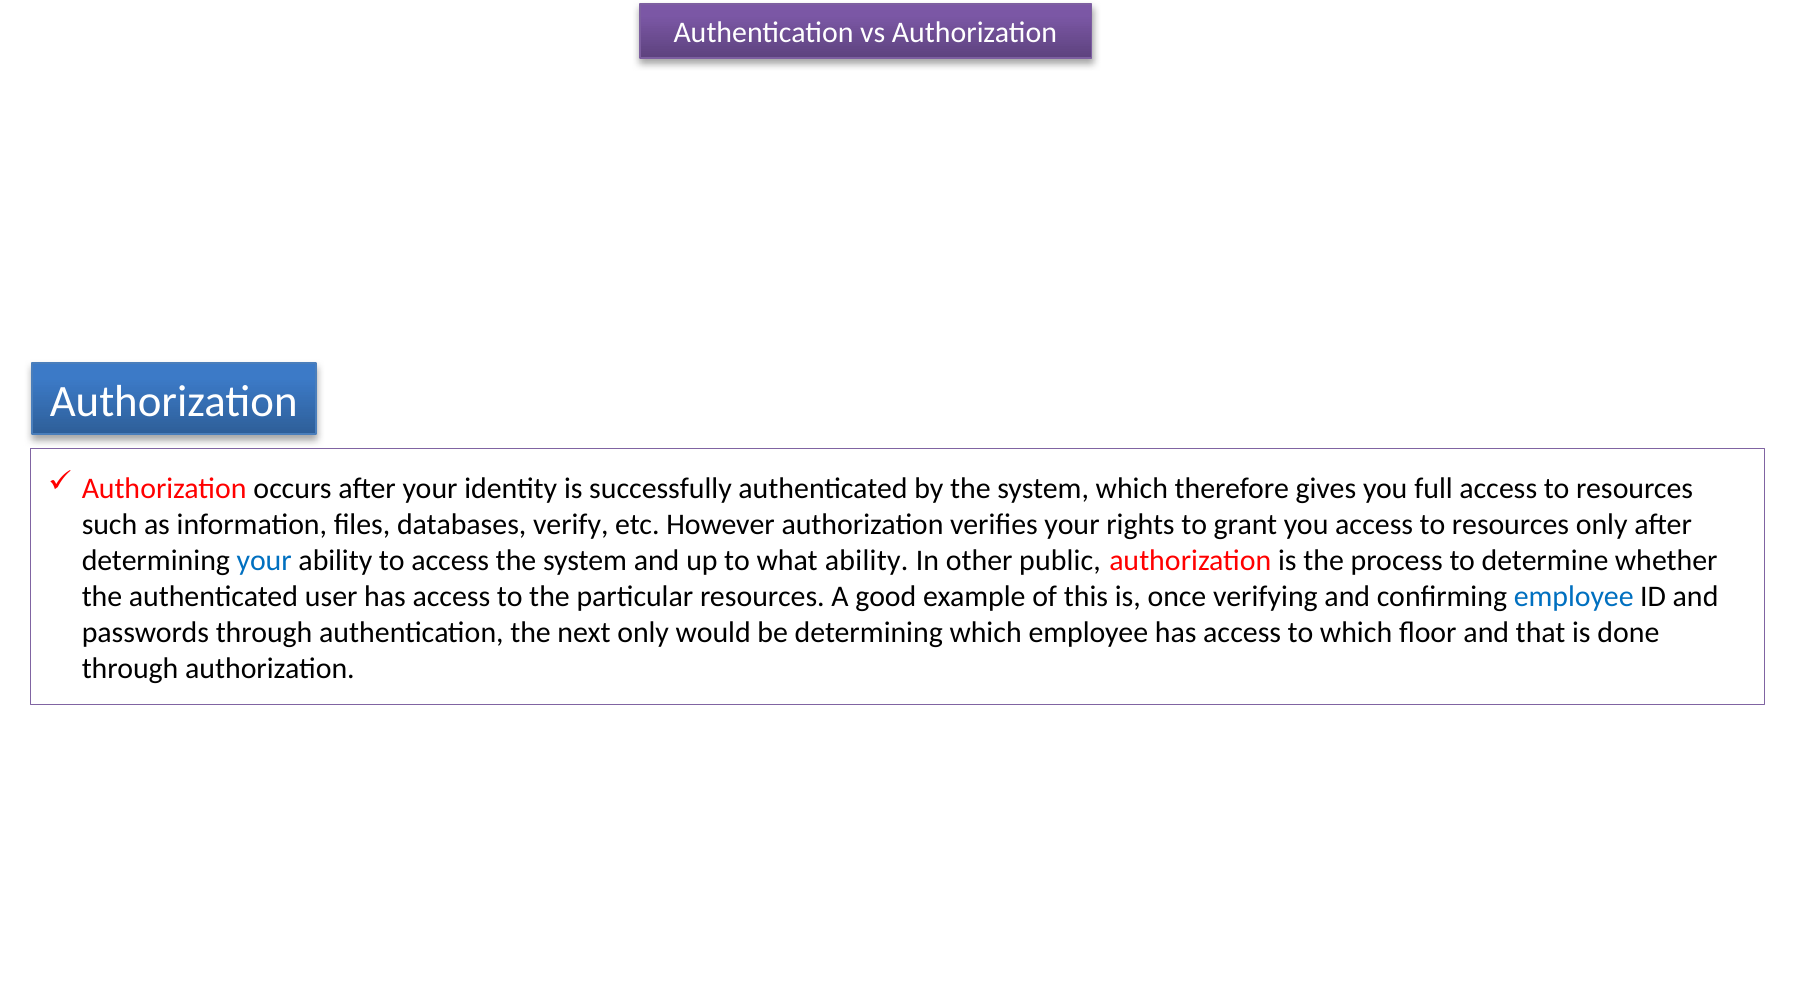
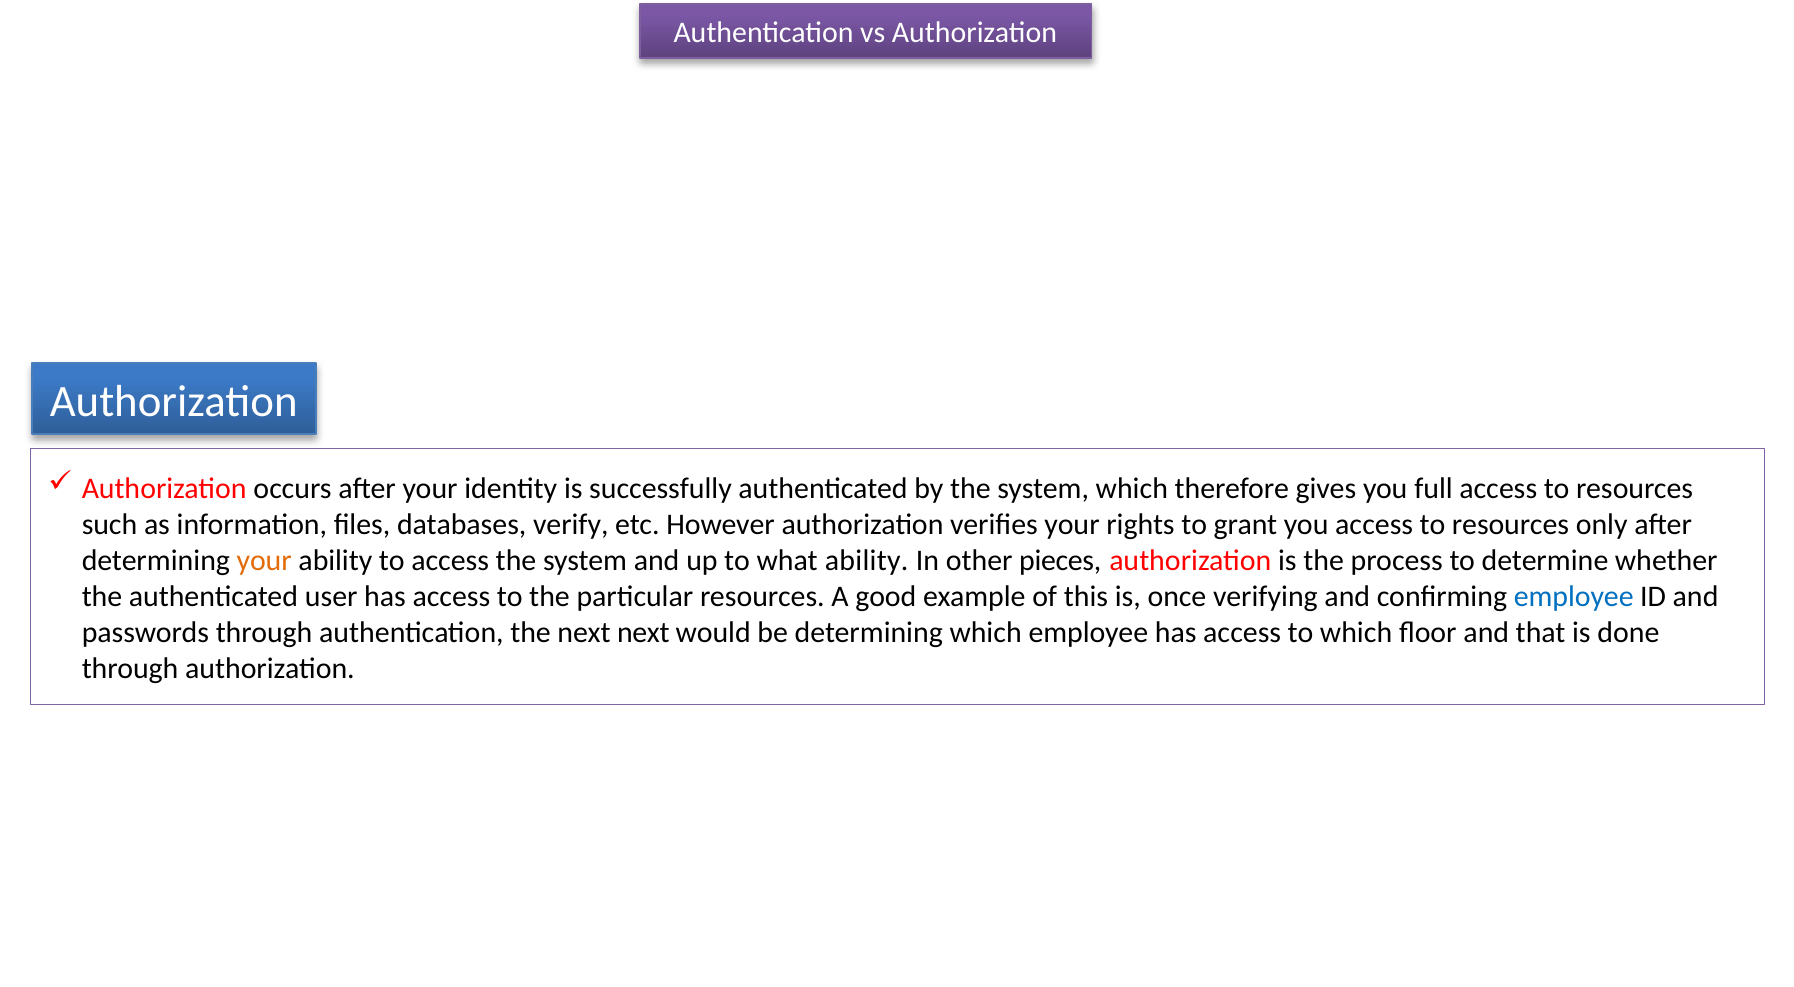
your colour: blue -> orange (264, 560)
public: public -> pieces (1060, 560)
next only: only -> next (643, 632)
